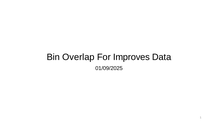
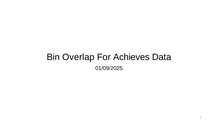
Improves: Improves -> Achieves (131, 57)
